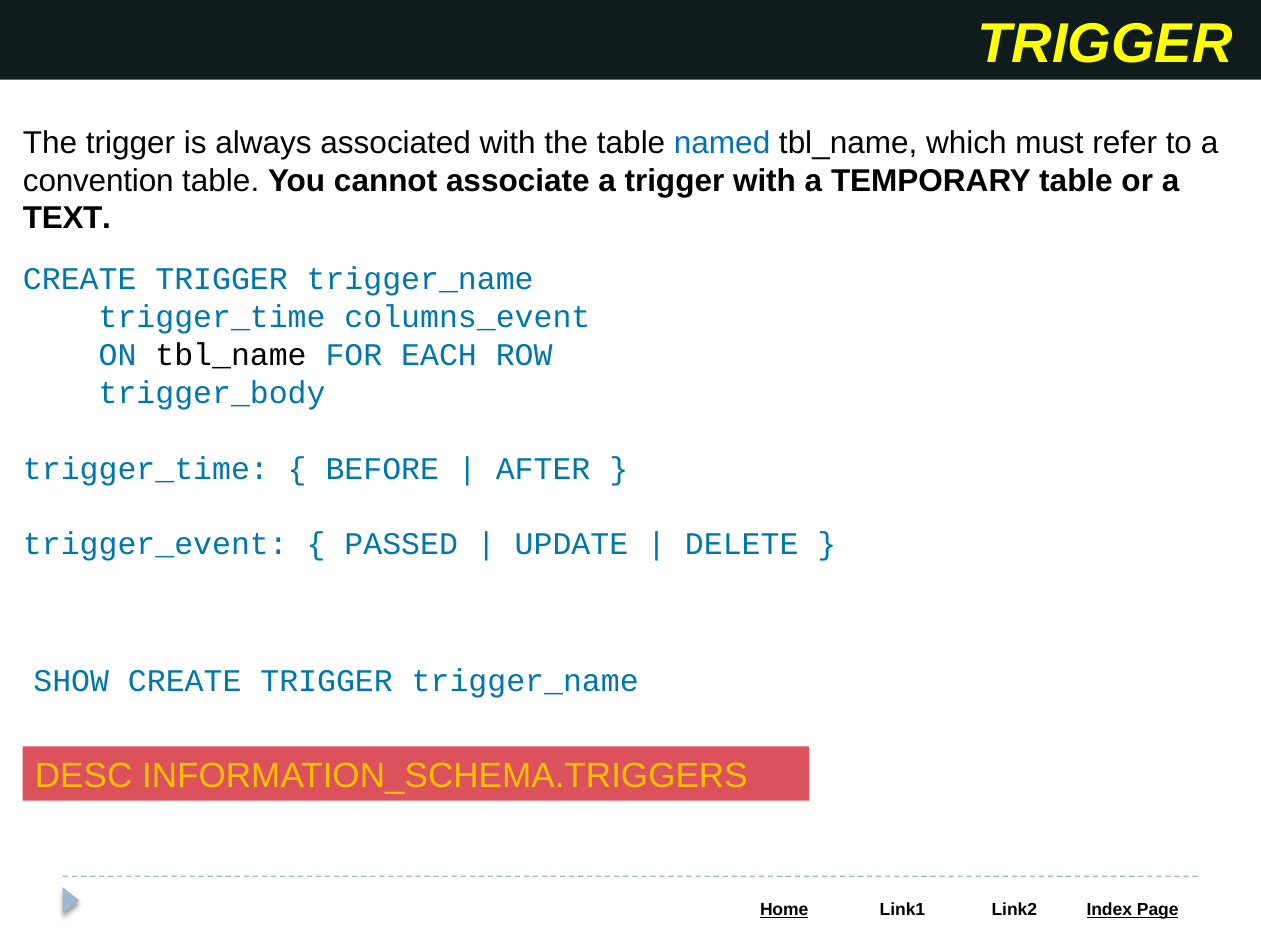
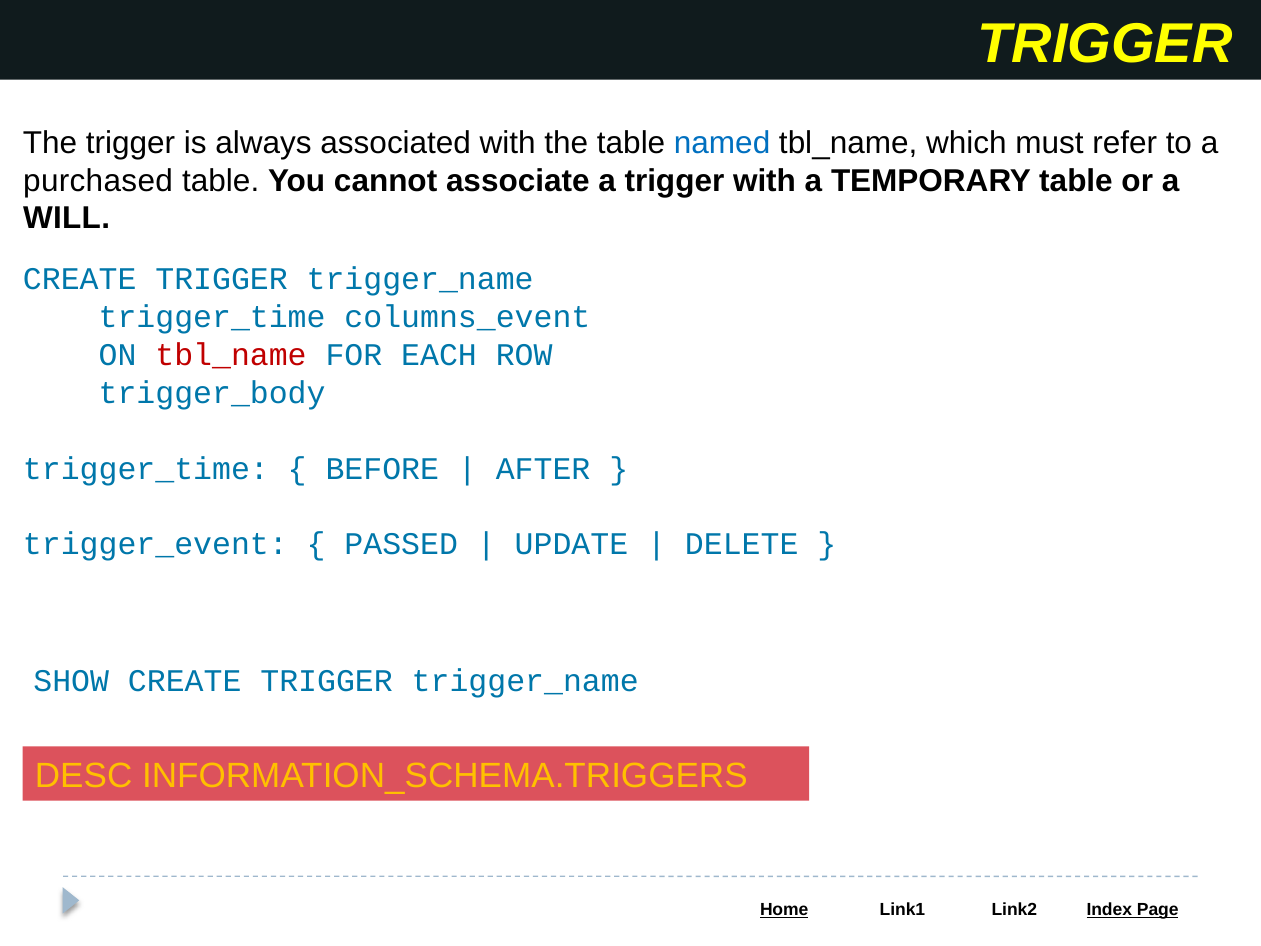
convention: convention -> purchased (98, 181)
TEXT: TEXT -> WILL (67, 219)
tbl_name colour: black -> red (231, 355)
